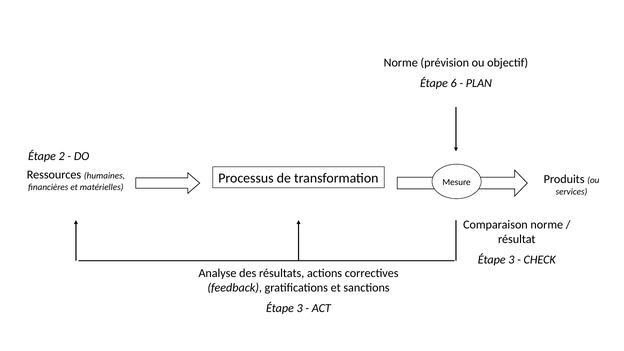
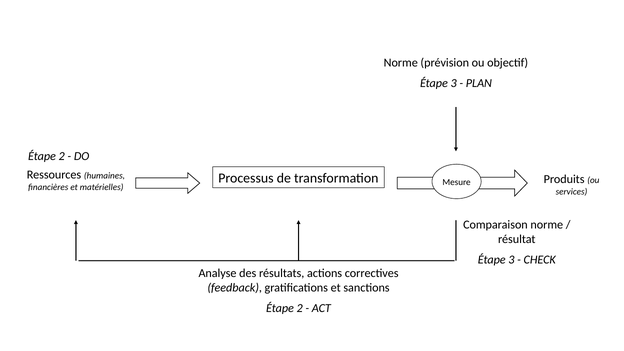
6: 6 -> 3 (454, 83)
3: 3 -> 2 (300, 308)
